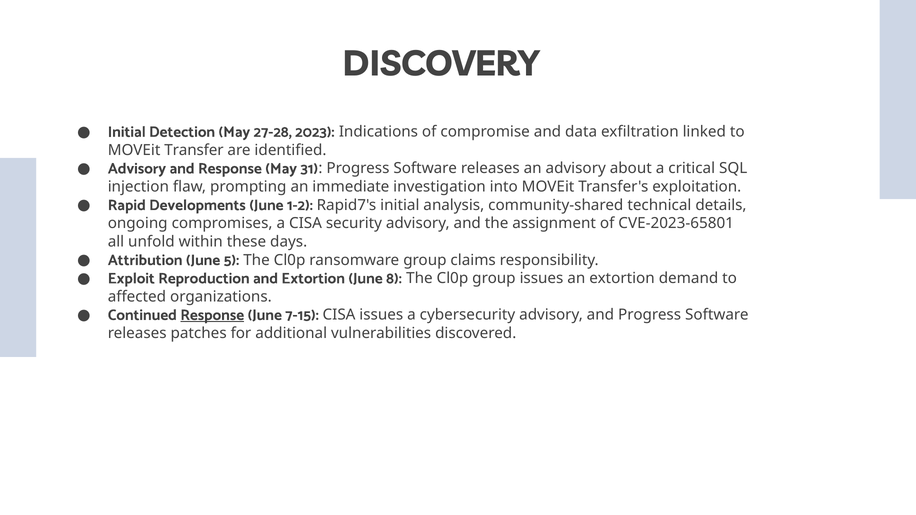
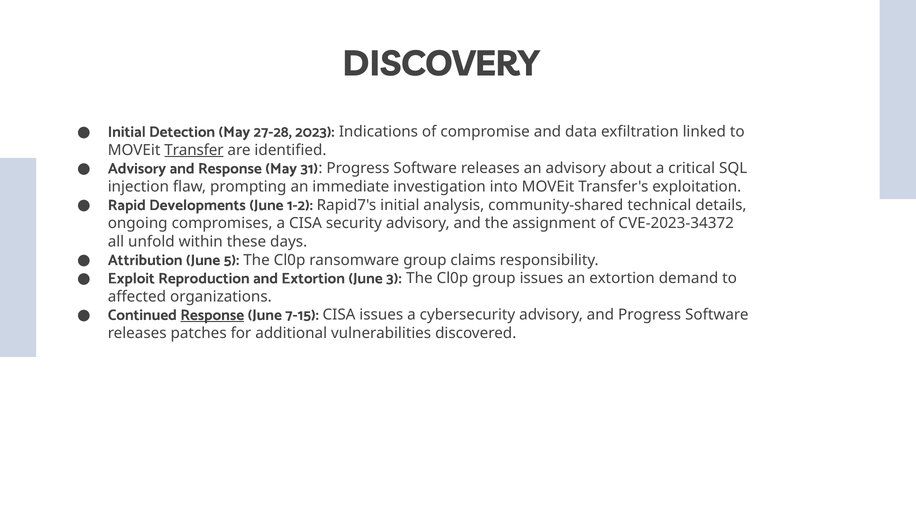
Transfer underline: none -> present (194, 150)
CVE-2023-65801: CVE-2023-65801 -> CVE-2023-34372 (676, 223)
8: 8 -> 3 (394, 278)
